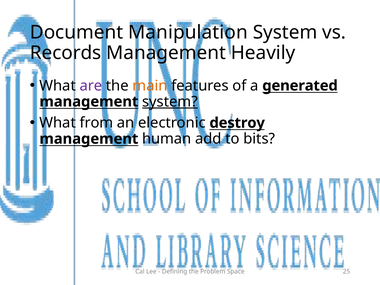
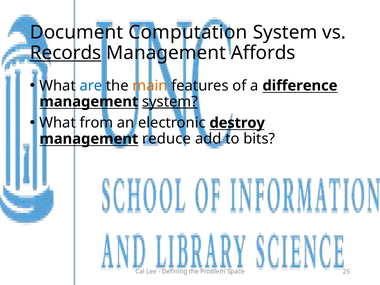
Manipulation: Manipulation -> Computation (188, 32)
Records underline: none -> present (66, 53)
Heavily: Heavily -> Affords (263, 53)
are colour: purple -> blue (91, 86)
generated: generated -> difference (300, 86)
human: human -> reduce (167, 139)
